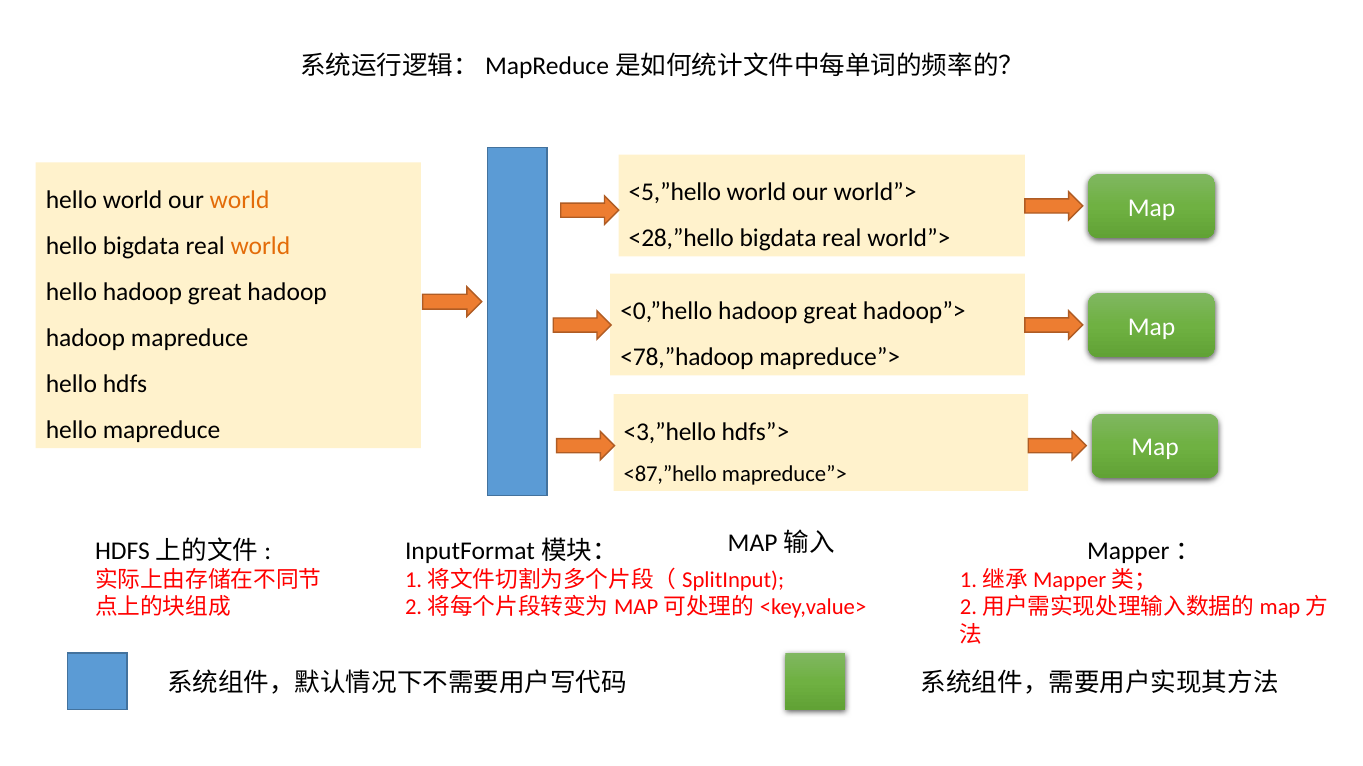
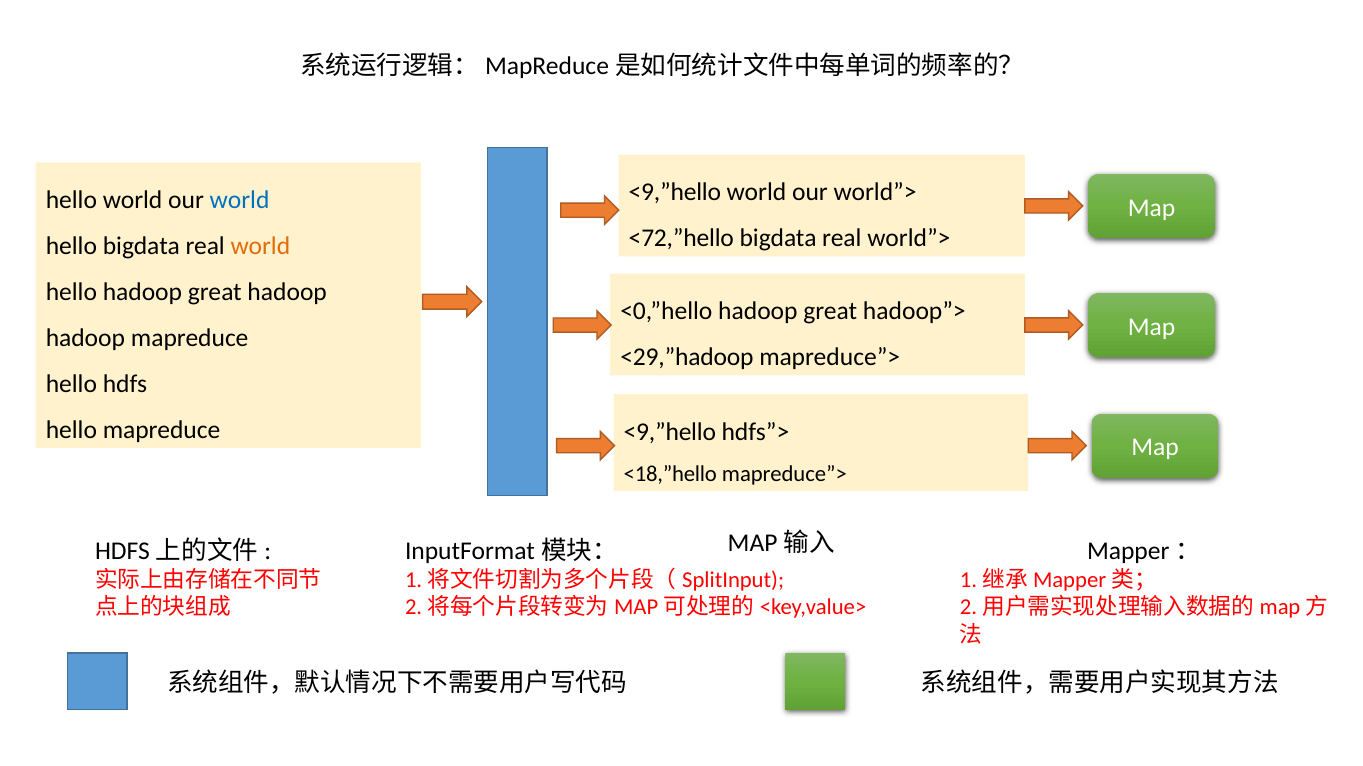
<5,”hello: <5,”hello -> <9,”hello (675, 192)
world colour: orange -> blue (240, 200)
<28,”hello: <28,”hello -> <72,”hello (681, 238)
<78,”hadoop: <78,”hadoop -> <29,”hadoop (687, 357)
<3,”hello: <3,”hello -> <9,”hello (670, 432)
<87,”hello: <87,”hello -> <18,”hello (670, 474)
